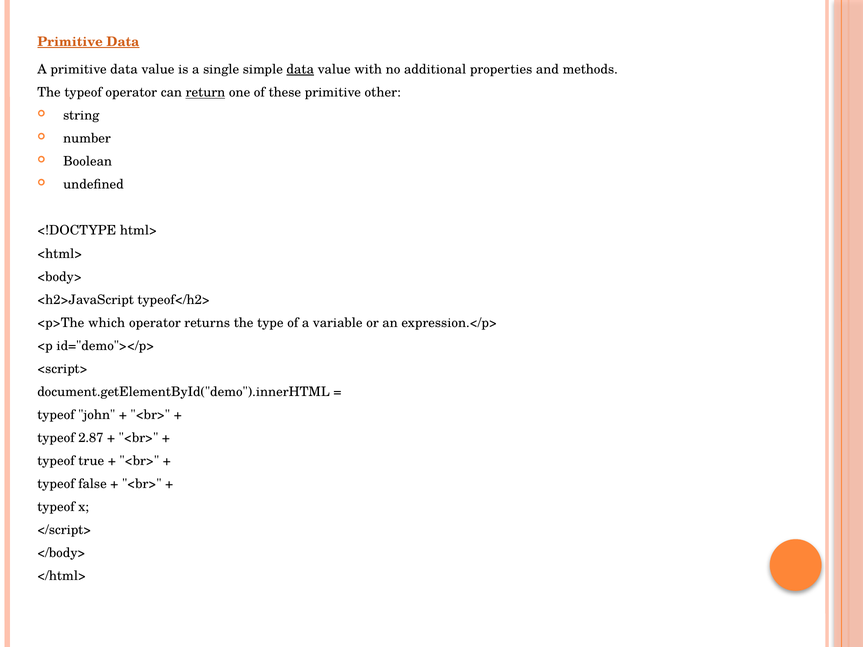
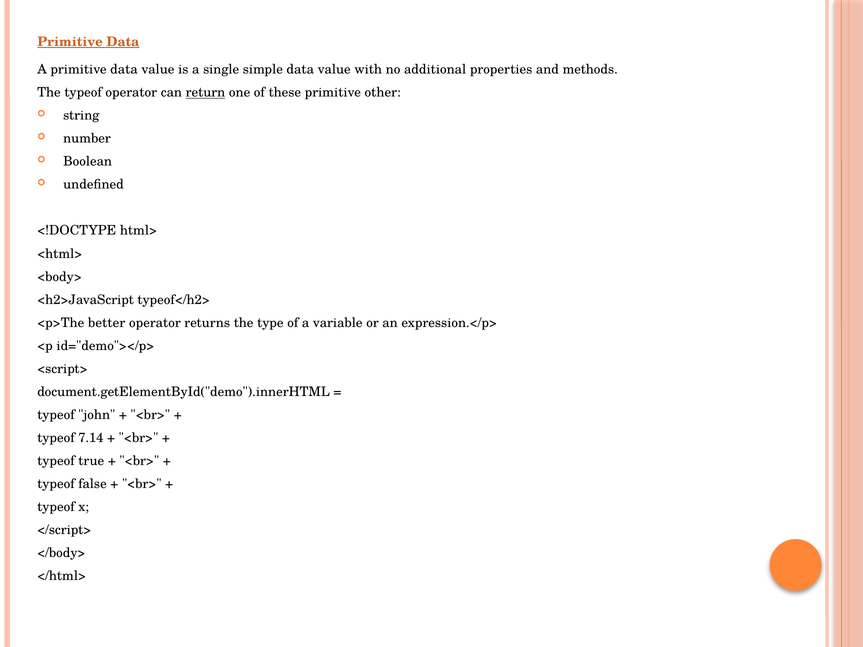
data underline: present -> none (300, 69)
which: which -> better (107, 323)
2.87: 2.87 -> 7.14 (91, 438)
